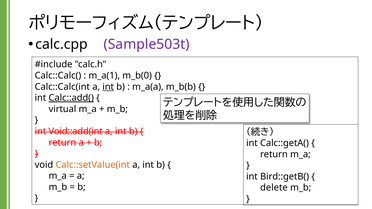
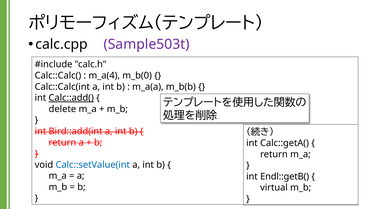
m_a(1: m_a(1 -> m_a(4 (104, 76)
int underline: present -> none (108, 87)
virtual: virtual -> delete (62, 109)
Void::add(int: Void::add(int -> Bird::add(int (76, 131)
Calc::setValue(int colour: orange -> blue (93, 165)
Bird::getB(: Bird::getB( -> Endl::getB( (285, 177)
delete: delete -> virtual (274, 188)
